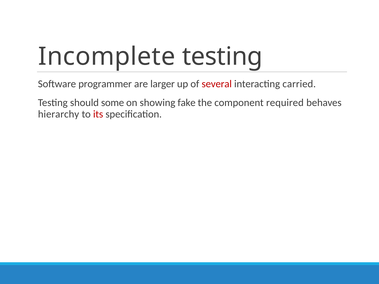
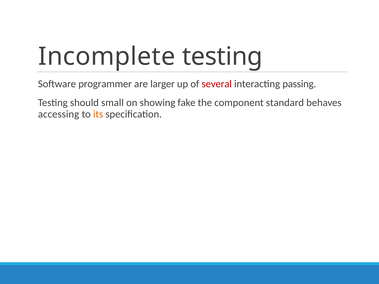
carried: carried -> passing (299, 84)
some: some -> small (112, 103)
required: required -> standard (285, 103)
hierarchy: hierarchy -> accessing (59, 114)
its colour: red -> orange (98, 114)
